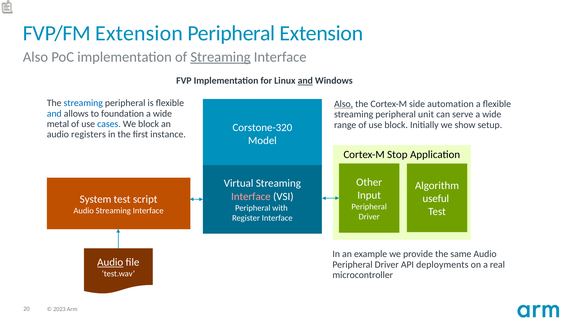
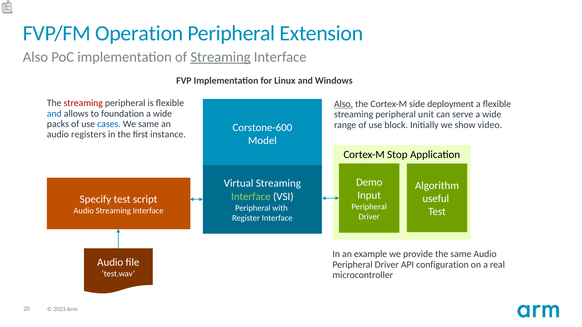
FVP/FM Extension: Extension -> Operation (139, 33)
and underline: present -> none (305, 81)
streaming colour: blue -> red (83, 103)
automation: automation -> deployment (451, 104)
metal: metal -> packs (58, 124)
We block: block -> same (149, 124)
setup: setup -> video (490, 125)
Corstone-320: Corstone-320 -> Corstone-600 (262, 128)
Other: Other -> Demo (369, 182)
Interface colour: pink -> light green (251, 197)
System: System -> Specify (95, 199)
Audio underline: present -> none (110, 263)
deployments: deployments -> configuration (442, 265)
